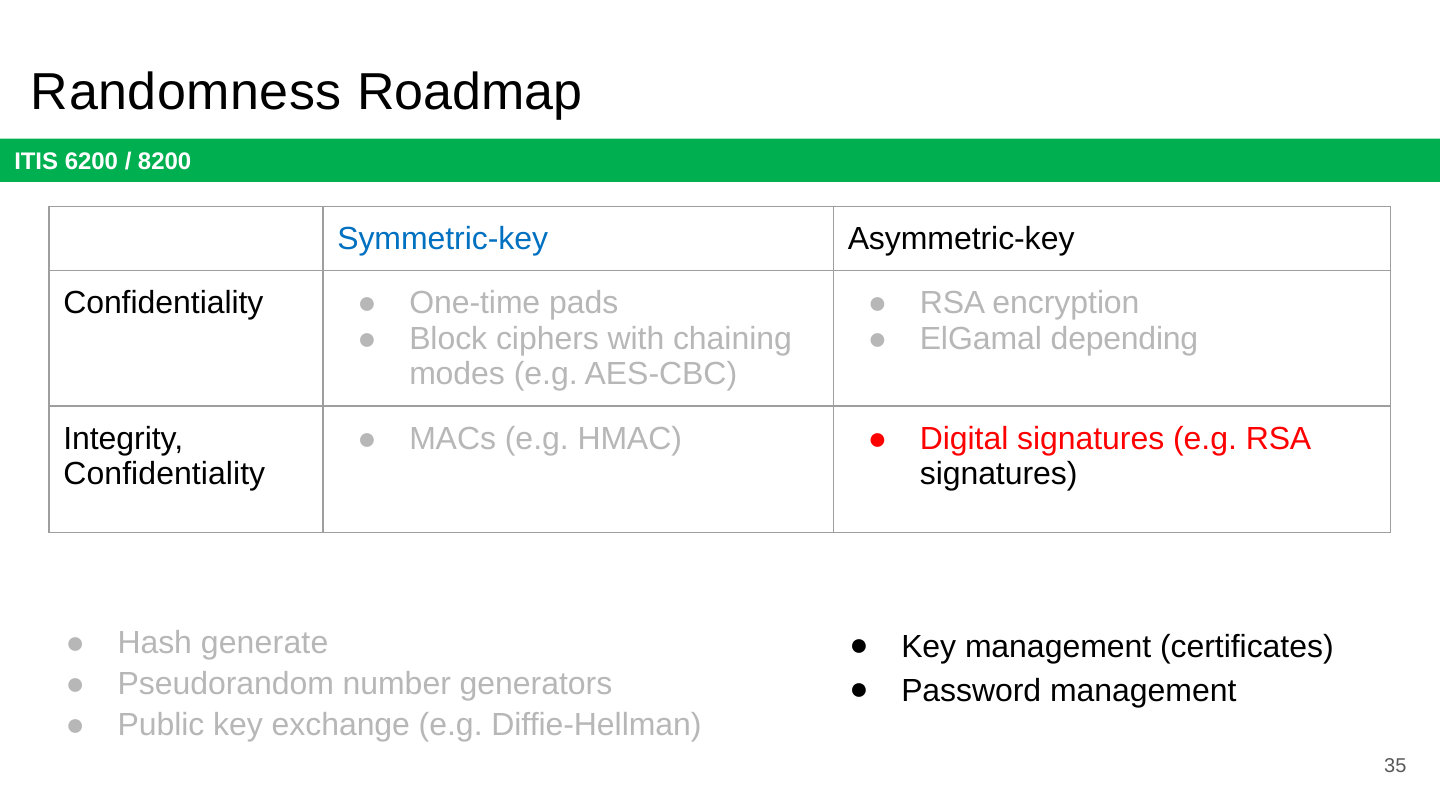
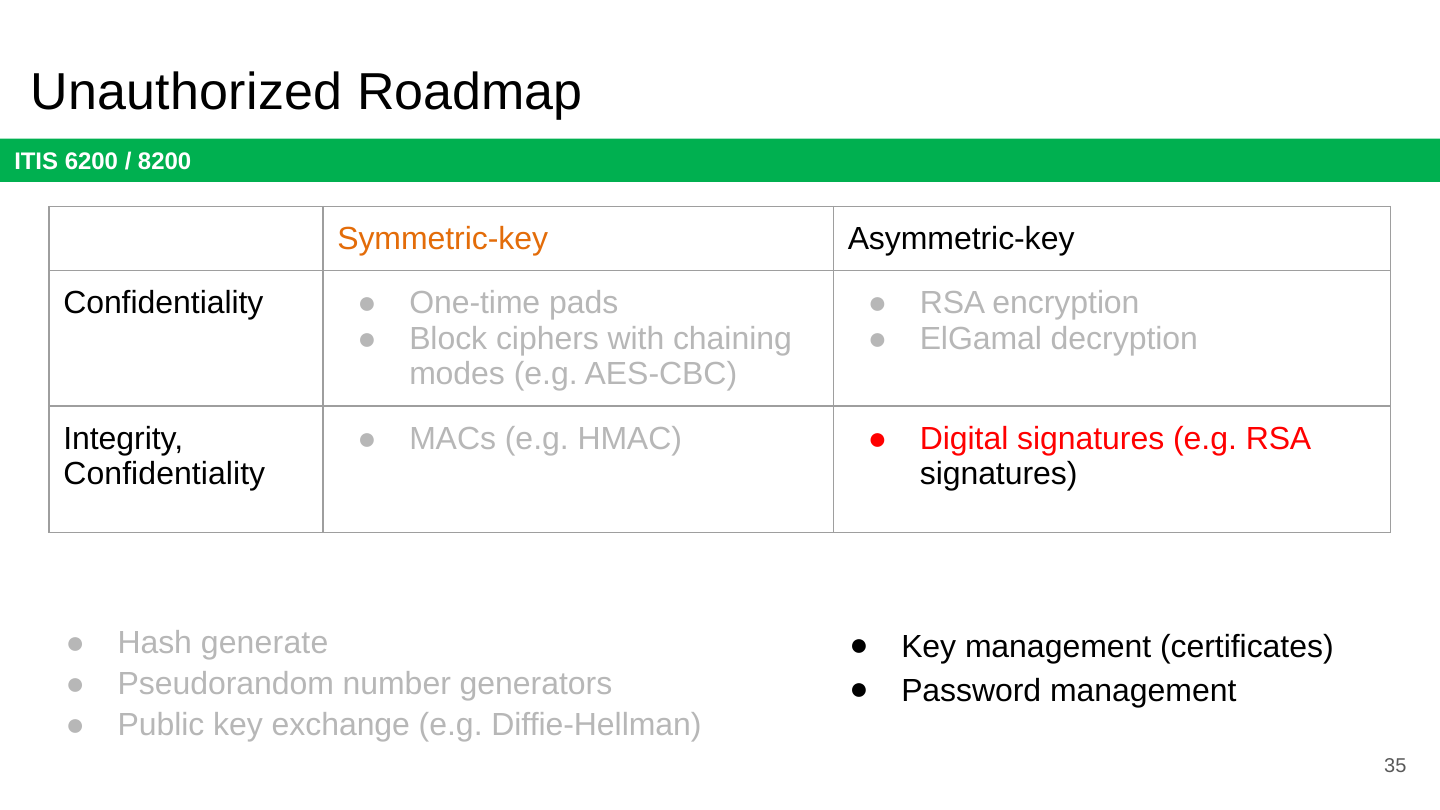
Randomness: Randomness -> Unauthorized (187, 92)
Symmetric-key colour: blue -> orange (443, 239)
depending: depending -> decryption (1124, 339)
